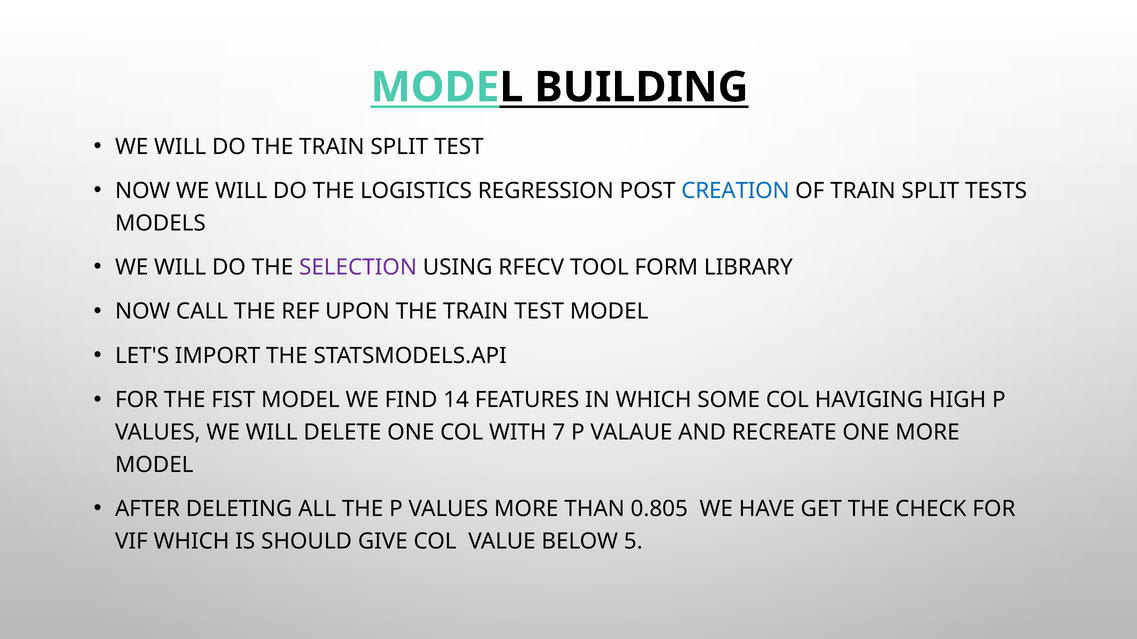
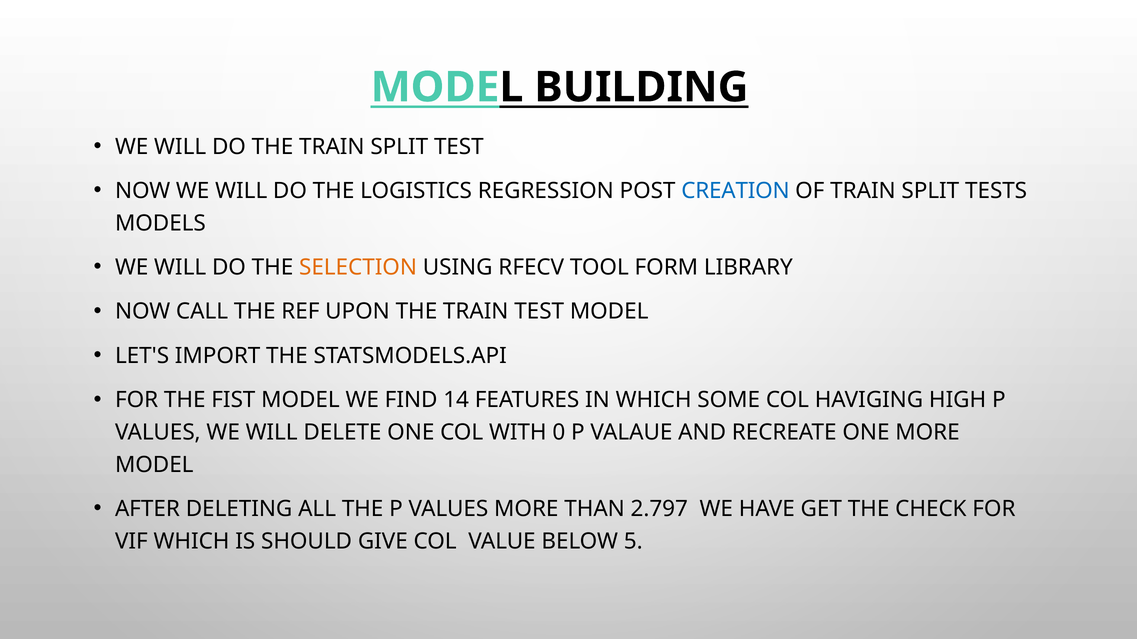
SELECTION colour: purple -> orange (358, 268)
7: 7 -> 0 (559, 433)
0.805: 0.805 -> 2.797 (659, 509)
